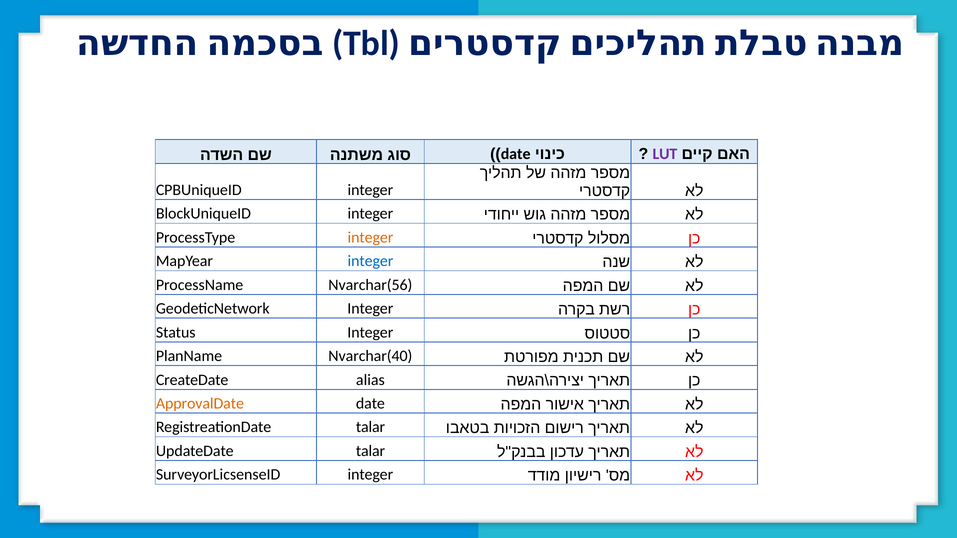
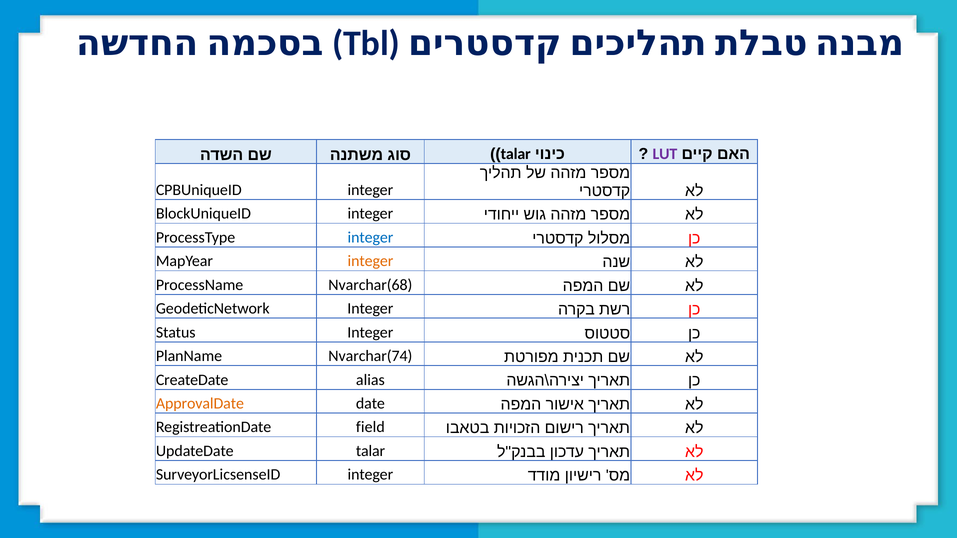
date: date -> talar (516, 154)
integer colour: orange -> blue (370, 238)
integer colour: blue -> orange (370, 261)
Nvarchar(56: Nvarchar(56 -> Nvarchar(68 (370, 285)
Nvarchar(40: Nvarchar(40 -> Nvarchar(74 (370, 356)
RegistreationDate talar: talar -> field (370, 427)
